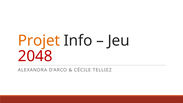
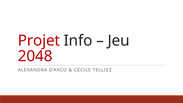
Projet colour: orange -> red (39, 41)
